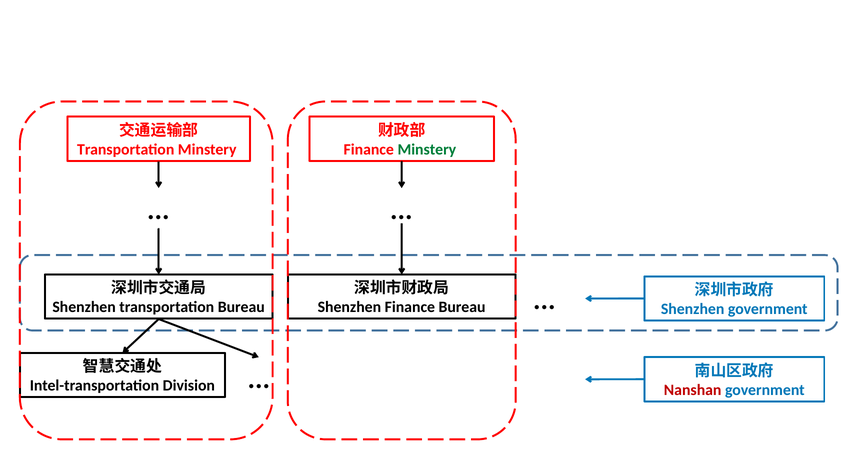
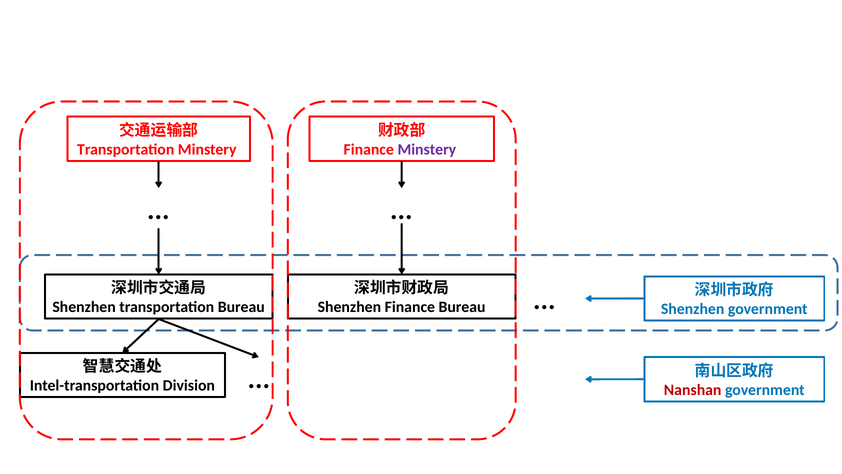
Minstery colour: green -> purple (427, 149)
